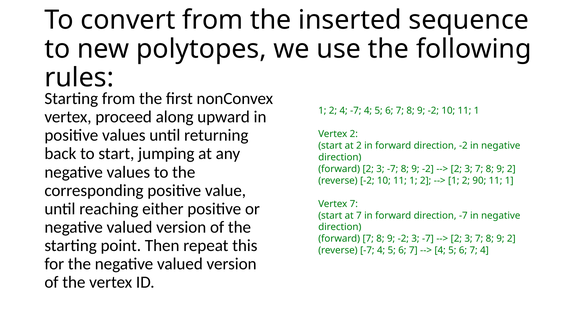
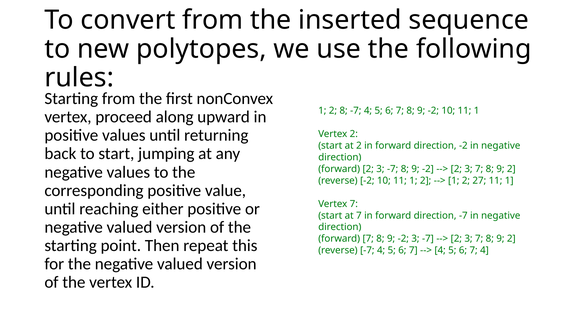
2 4: 4 -> 8 (344, 111)
90: 90 -> 27 (479, 180)
